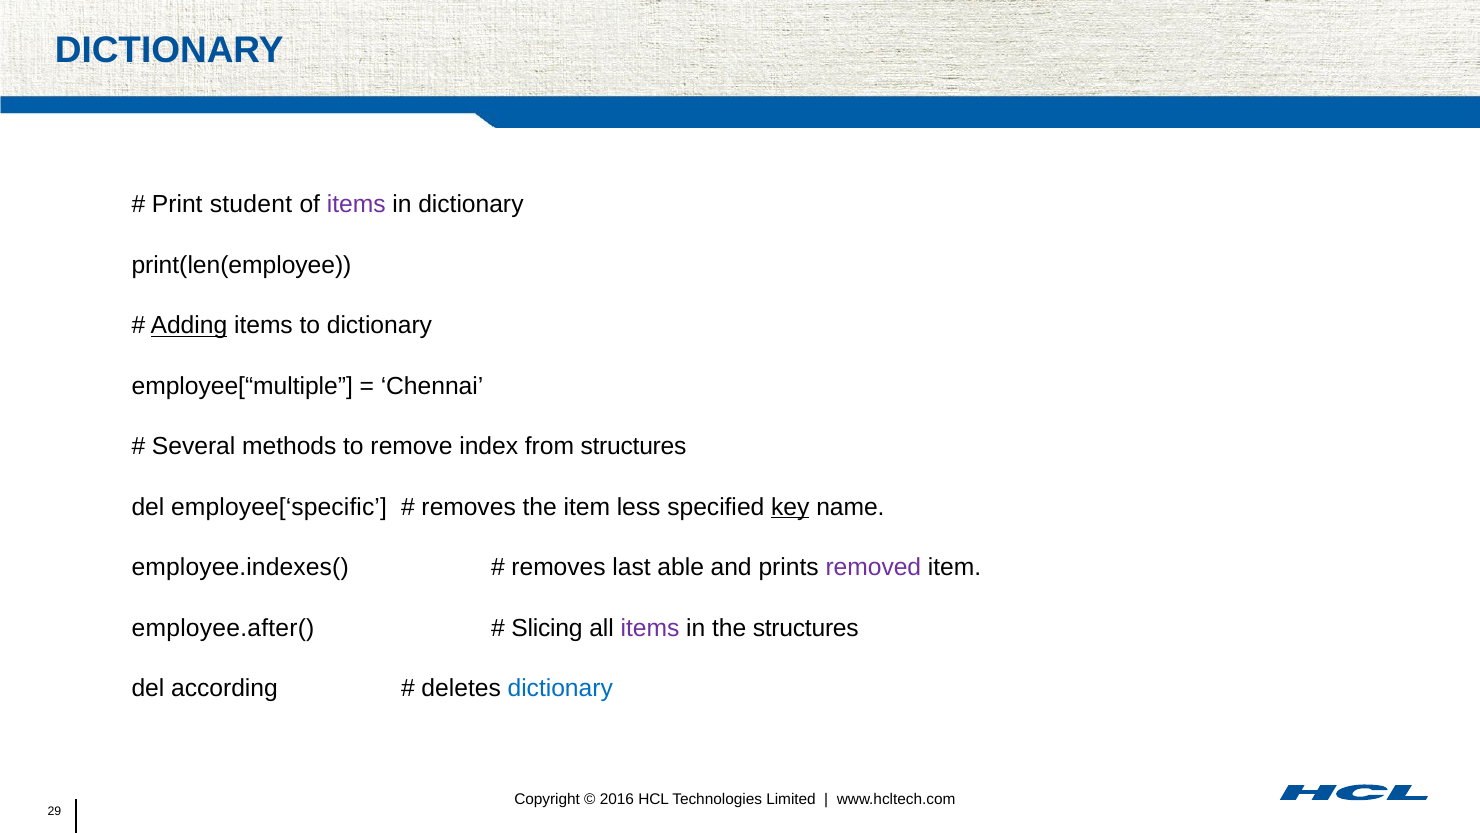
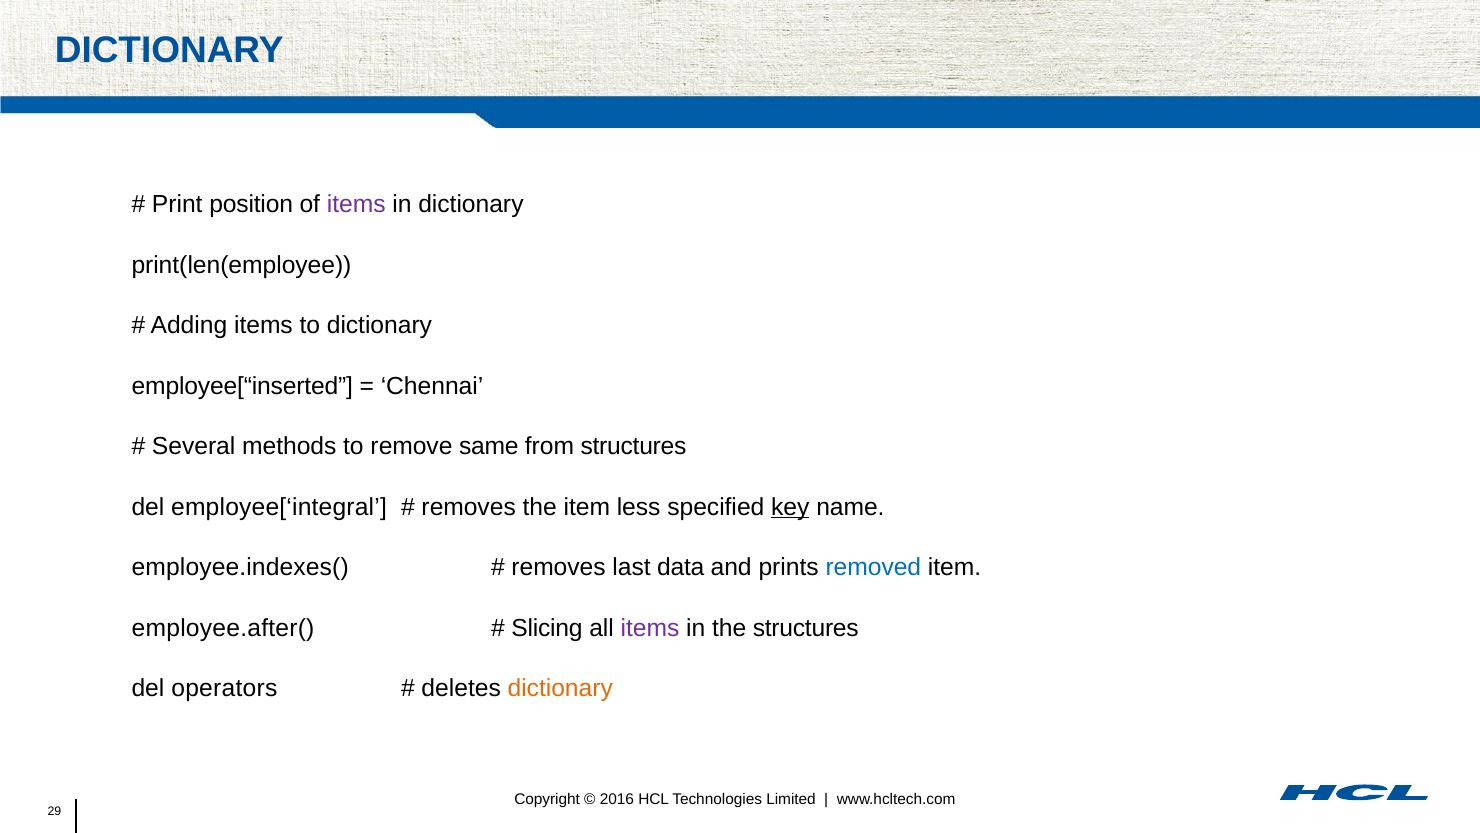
student: student -> position (251, 205)
Adding underline: present -> none (189, 325)
employee[“multiple: employee[“multiple -> employee[“inserted (242, 386)
index: index -> same (489, 446)
employee[‘specific: employee[‘specific -> employee[‘integral (279, 507)
able: able -> data (681, 567)
removed colour: purple -> blue (873, 567)
according: according -> operators (224, 688)
dictionary colour: blue -> orange (560, 688)
